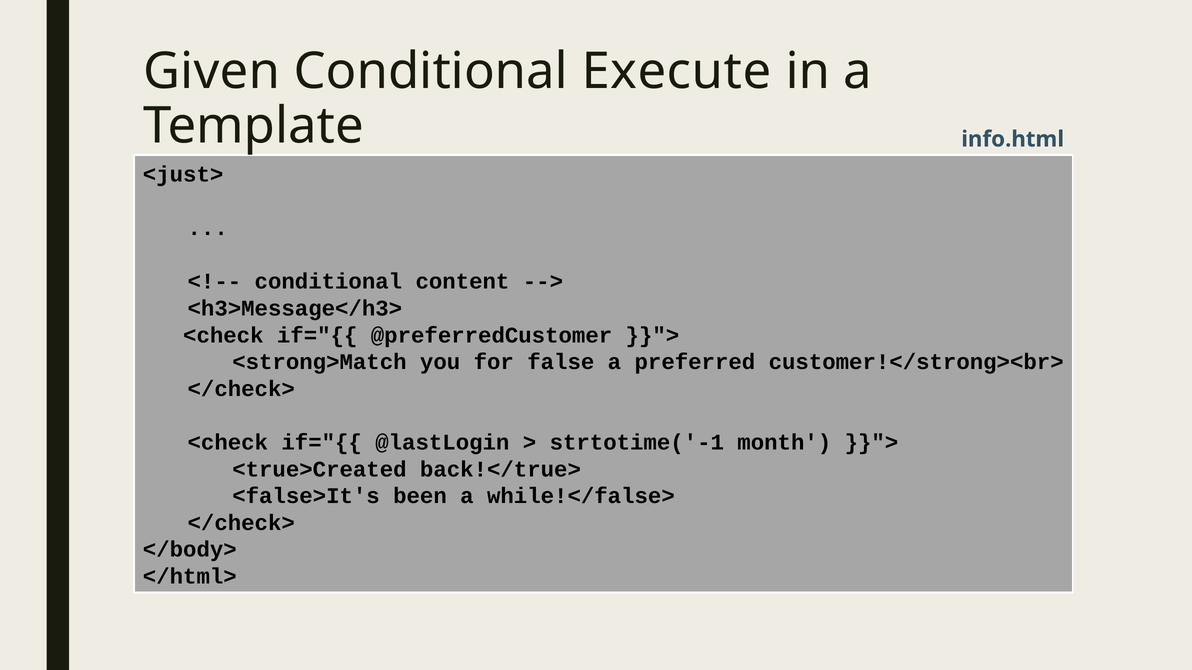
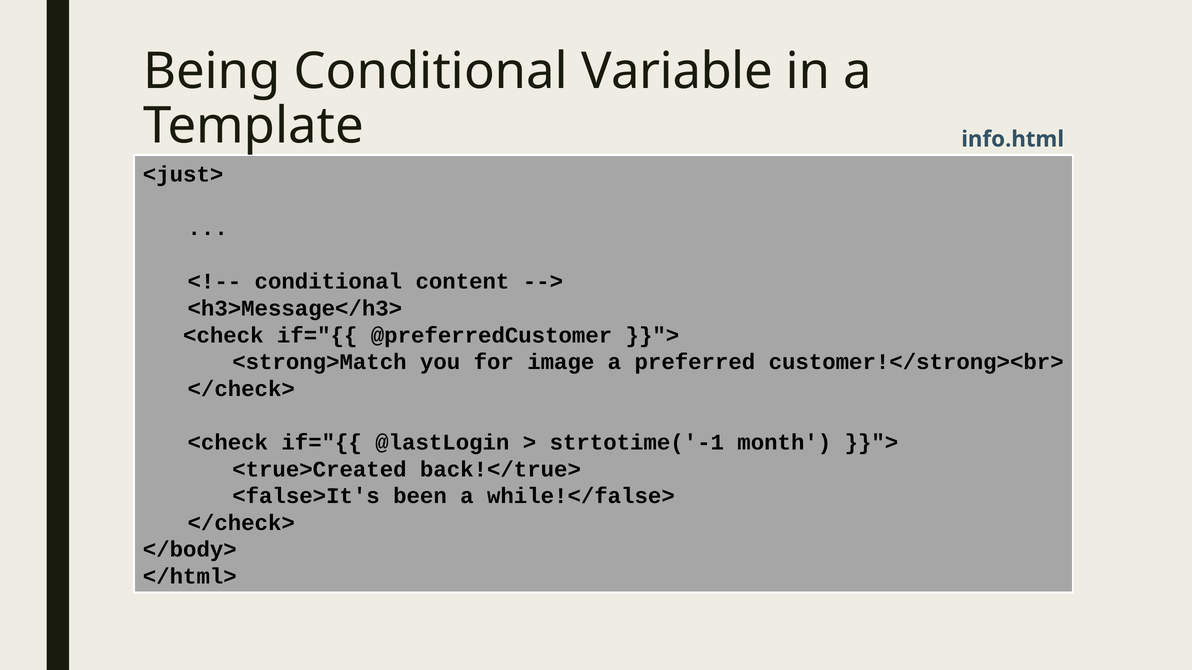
Given: Given -> Being (212, 71)
Execute: Execute -> Variable (677, 71)
false: false -> image (561, 362)
